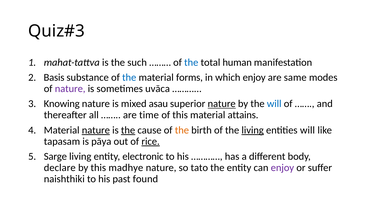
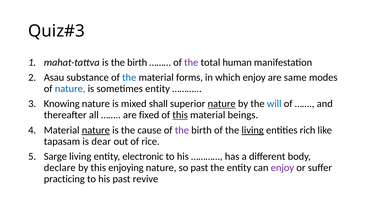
is the such: such -> birth (137, 62)
the colour: blue -> purple (191, 62)
Basis: Basis -> Asau (54, 77)
nature colour: purple -> blue (70, 89)
sometimes uvāca: uvāca -> entity (158, 89)
asau: asau -> shall (158, 104)
time: time -> fixed (149, 115)
this underline: none -> present (180, 115)
attains: attains -> beings (243, 115)
the underline: present -> none (128, 130)
the colour: orange -> purple (182, 130)
entities will: will -> rich (308, 130)
pāya: pāya -> dear (101, 141)
rice underline: present -> none (151, 141)
madhye: madhye -> enjoying (126, 168)
so tato: tato -> past (199, 168)
naishthiki: naishthiki -> practicing (64, 179)
found: found -> revive (145, 179)
